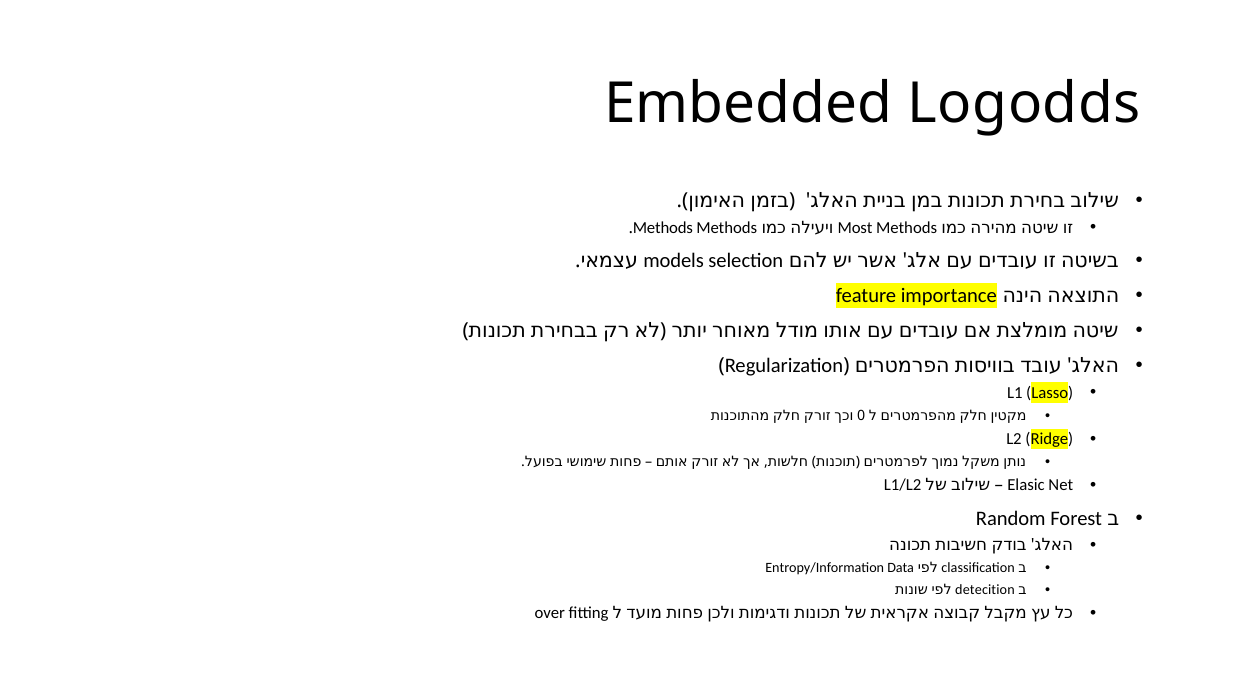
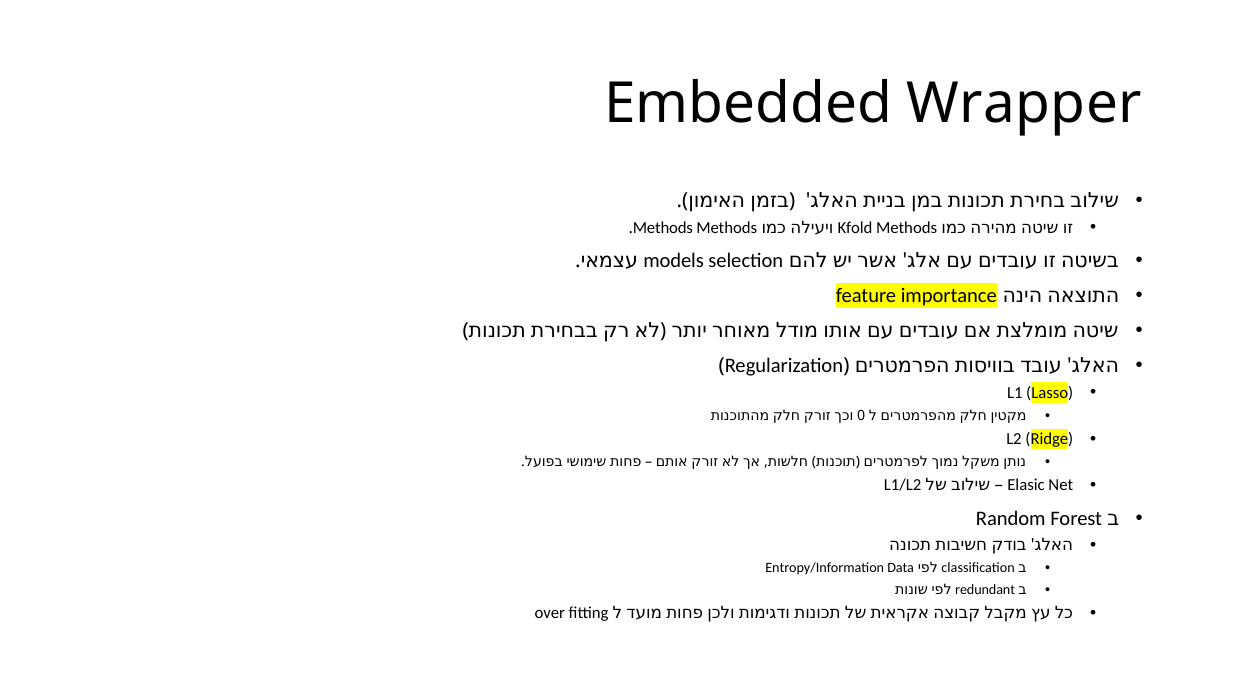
Logodds: Logodds -> Wrapper (1024, 104)
Most: Most -> Kfold (855, 227)
detecition: detecition -> redundant (985, 590)
